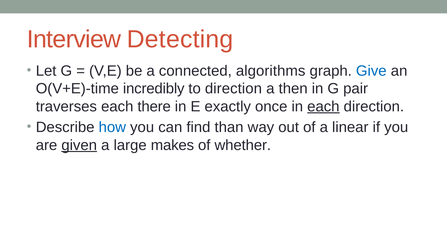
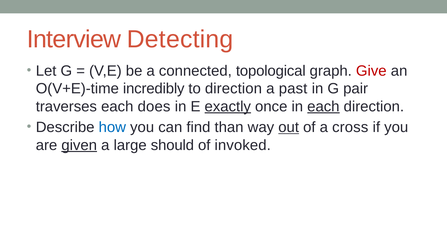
algorithms: algorithms -> topological (271, 71)
Give colour: blue -> red (371, 71)
then: then -> past (293, 89)
there: there -> does (154, 107)
exactly underline: none -> present (228, 107)
out underline: none -> present (289, 128)
linear: linear -> cross (350, 128)
makes: makes -> should (172, 145)
whether: whether -> invoked (243, 145)
